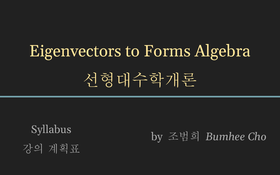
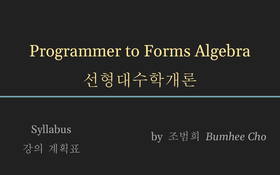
Eigenvectors: Eigenvectors -> Programmer (75, 51)
